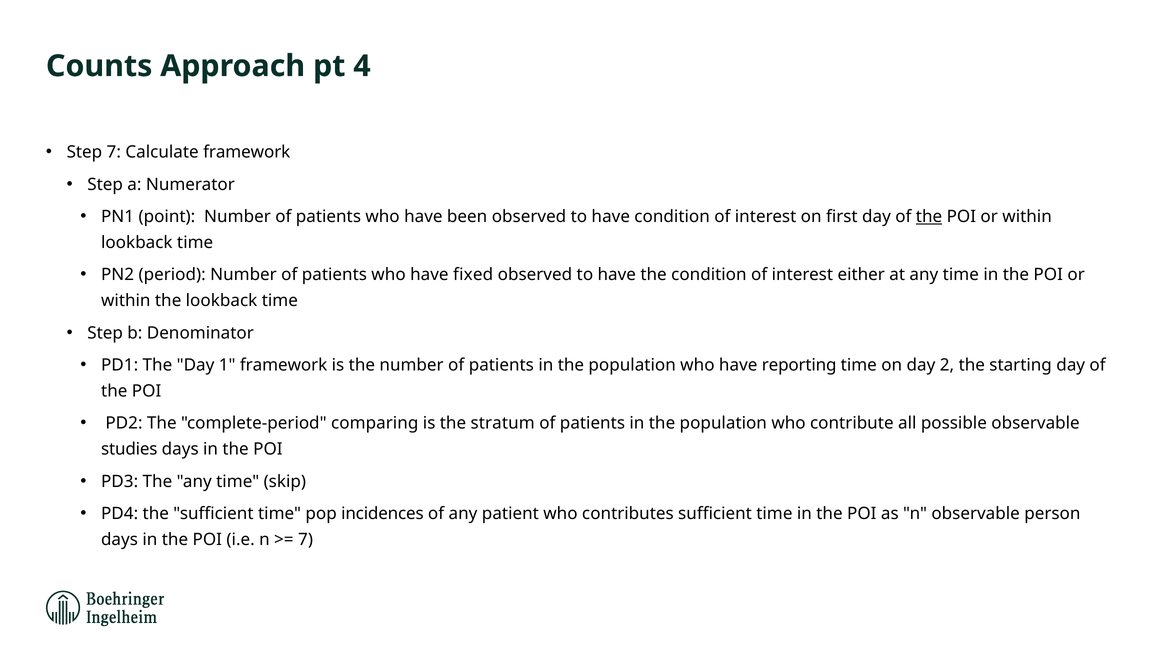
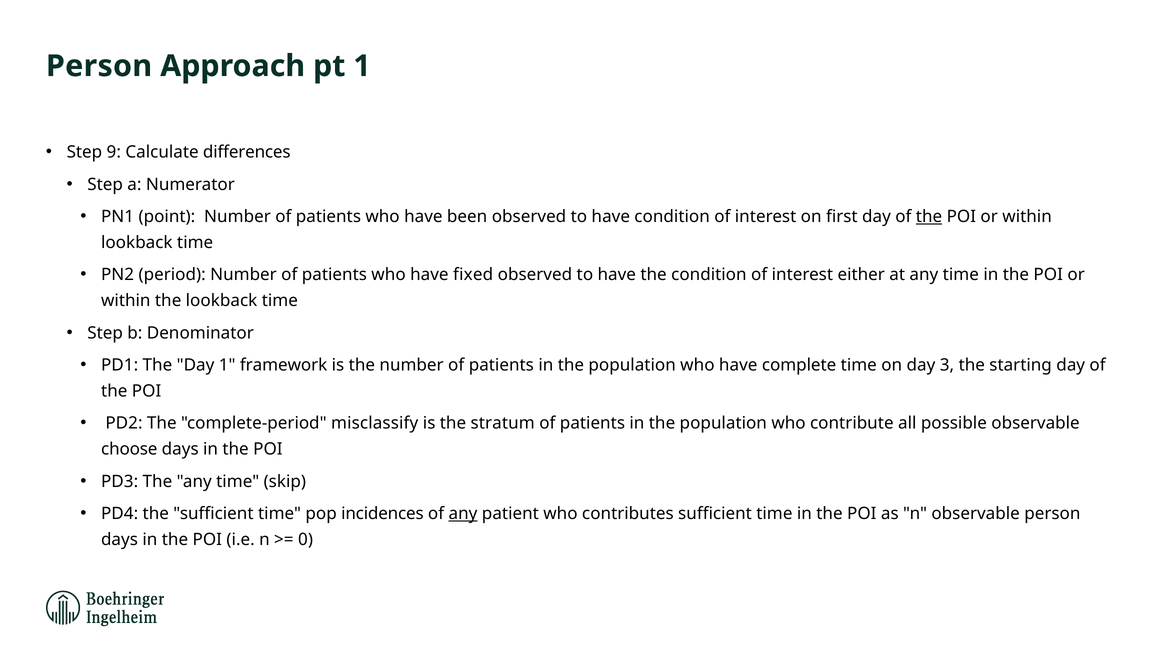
Counts: Counts -> Person (99, 66)
pt 4: 4 -> 1 (362, 66)
Step 7: 7 -> 9 (114, 152)
Calculate framework: framework -> differences (247, 152)
reporting: reporting -> complete (799, 365)
2: 2 -> 3 (947, 365)
comparing: comparing -> misclassify (375, 423)
studies: studies -> choose (129, 449)
any underline: none -> present (463, 514)
7: 7 -> 0 (306, 539)
